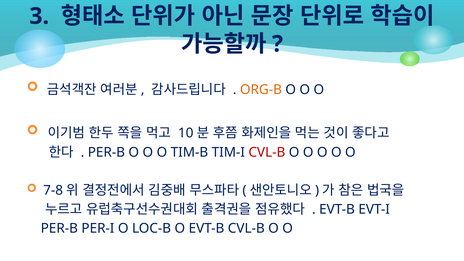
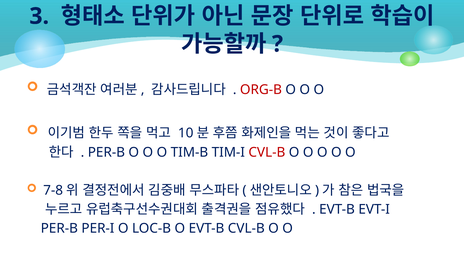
ORG-B colour: orange -> red (261, 90)
